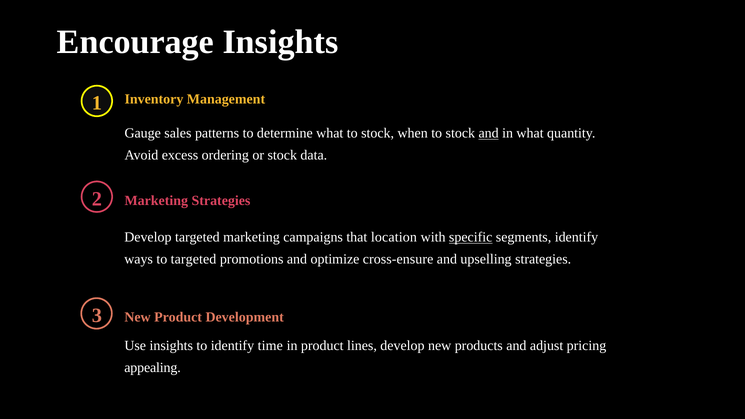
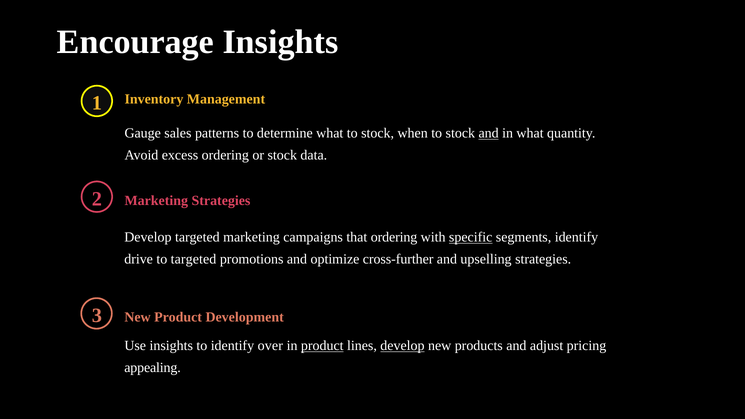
that location: location -> ordering (394, 237)
ways: ways -> drive (139, 259)
cross-ensure: cross-ensure -> cross-further (398, 259)
time: time -> over (270, 346)
product underline: none -> present (322, 346)
develop underline: none -> present (402, 346)
